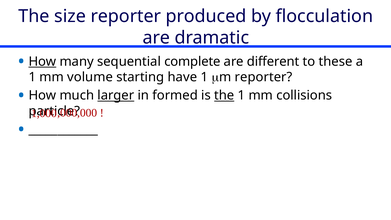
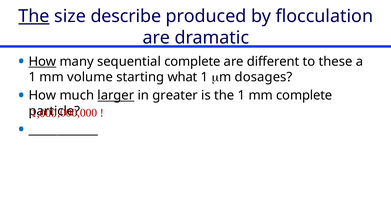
The underline: none -> present (34, 16)
size reporter: reporter -> describe (126, 16)
have: have -> what (182, 77)
reporter: reporter -> dosages (263, 77)
formed: formed -> greater (175, 95)
the underline: present -> none (224, 95)
mm collisions: collisions -> complete (304, 95)
